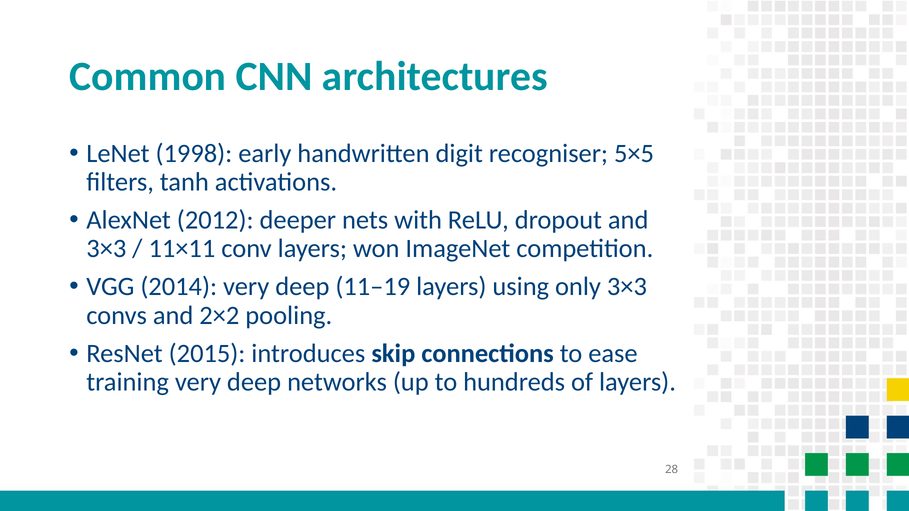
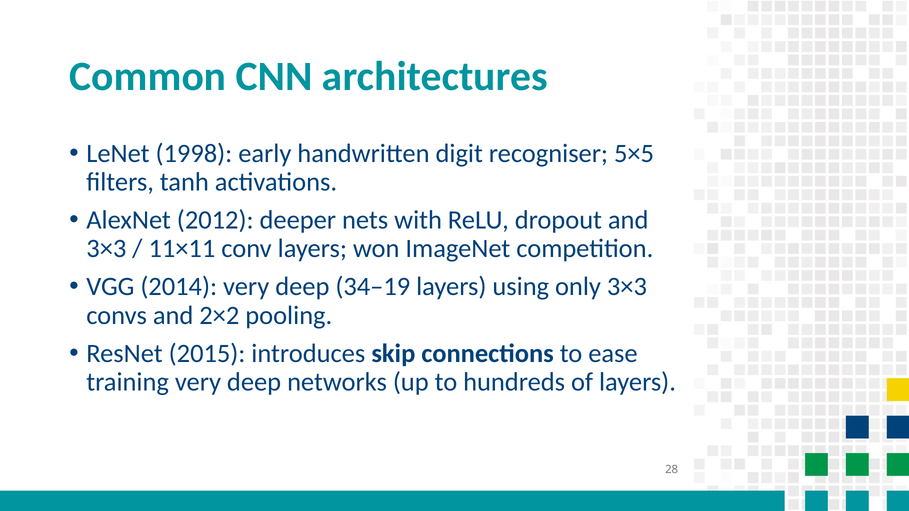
11–19: 11–19 -> 34–19 (373, 287)
